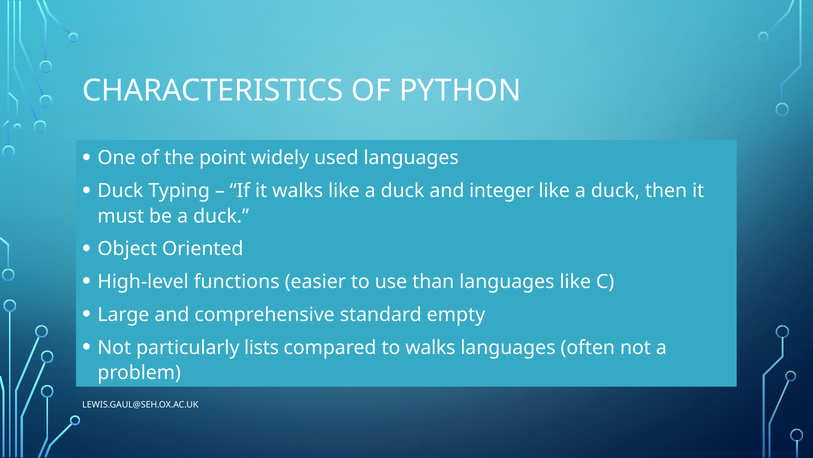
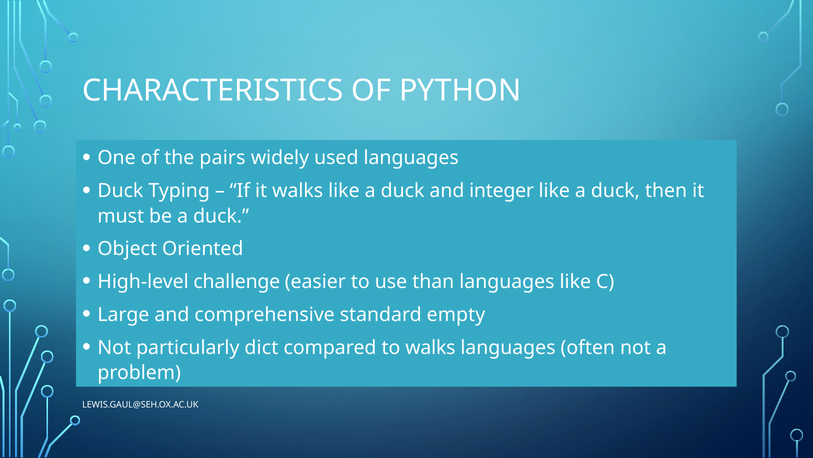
point: point -> pairs (223, 158)
functions: functions -> challenge (237, 281)
lists: lists -> dict (261, 347)
